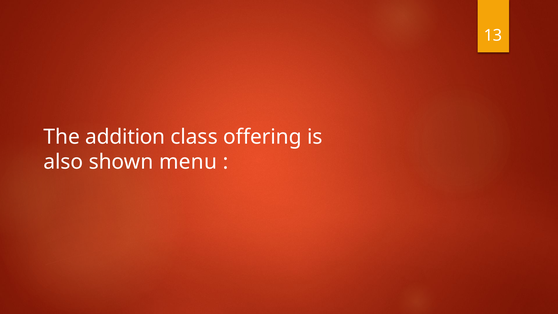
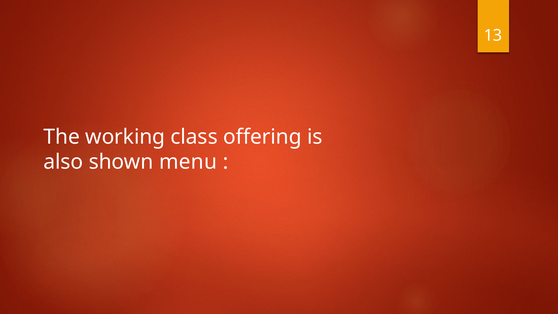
addition: addition -> working (125, 137)
